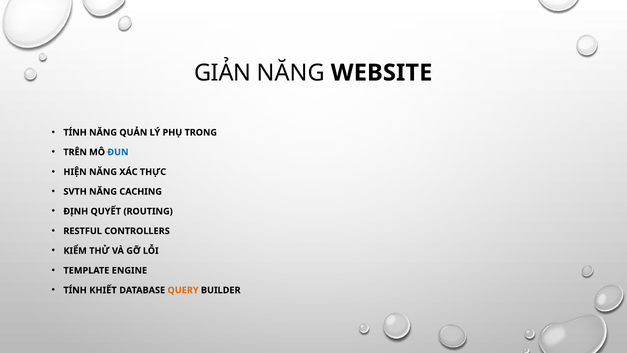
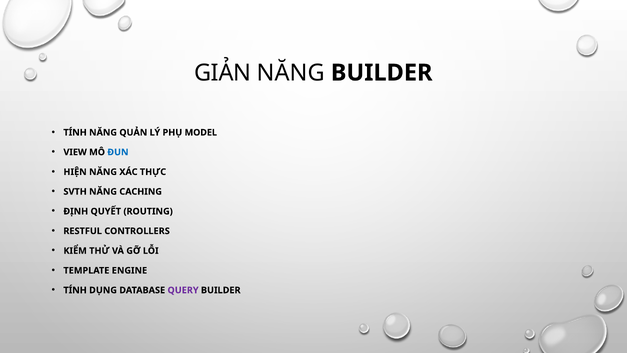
NĂNG WEBSITE: WEBSITE -> BUILDER (382, 73)
TRONG: TRONG -> MODEL (201, 132)
TRÊN: TRÊN -> VIEW (75, 152)
KHIẾT: KHIẾT -> DỤNG (103, 290)
QUERY colour: orange -> purple (183, 290)
